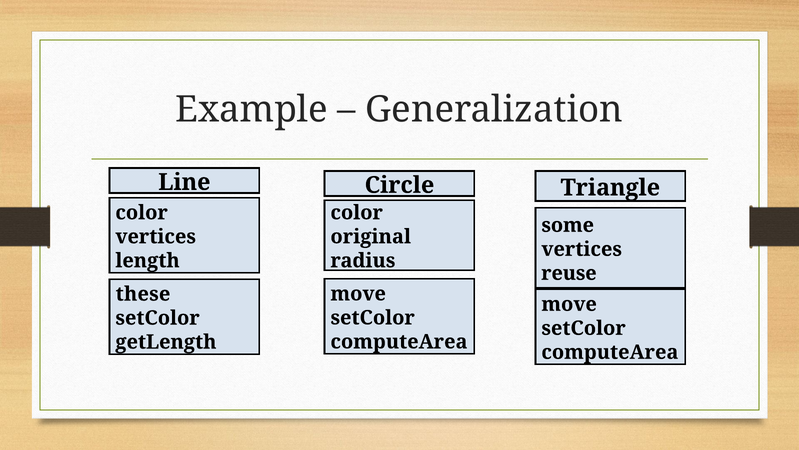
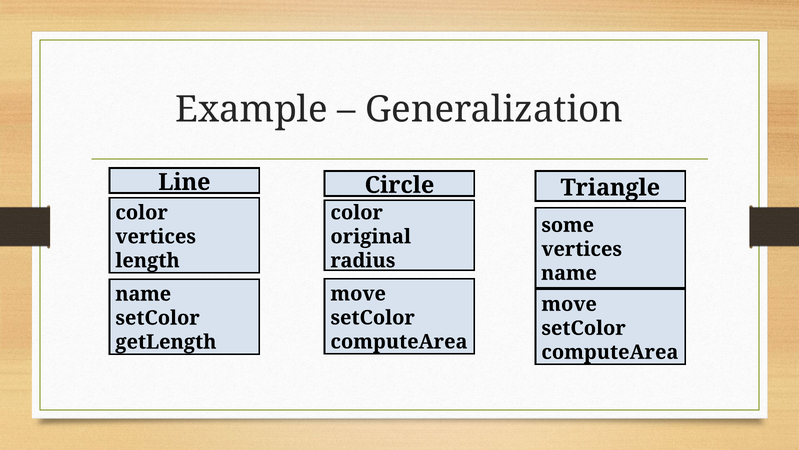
reuse: reuse -> name (569, 273)
these: these -> name (143, 294)
